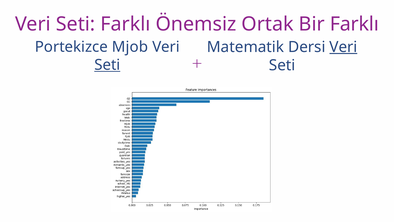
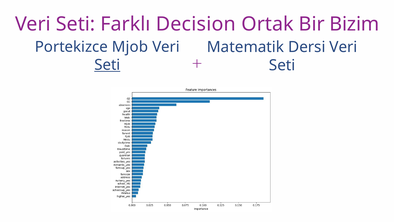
Önemsiz: Önemsiz -> Decision (196, 24)
Bir Farklı: Farklı -> Bizim (354, 24)
Veri underline: present -> none (343, 47)
